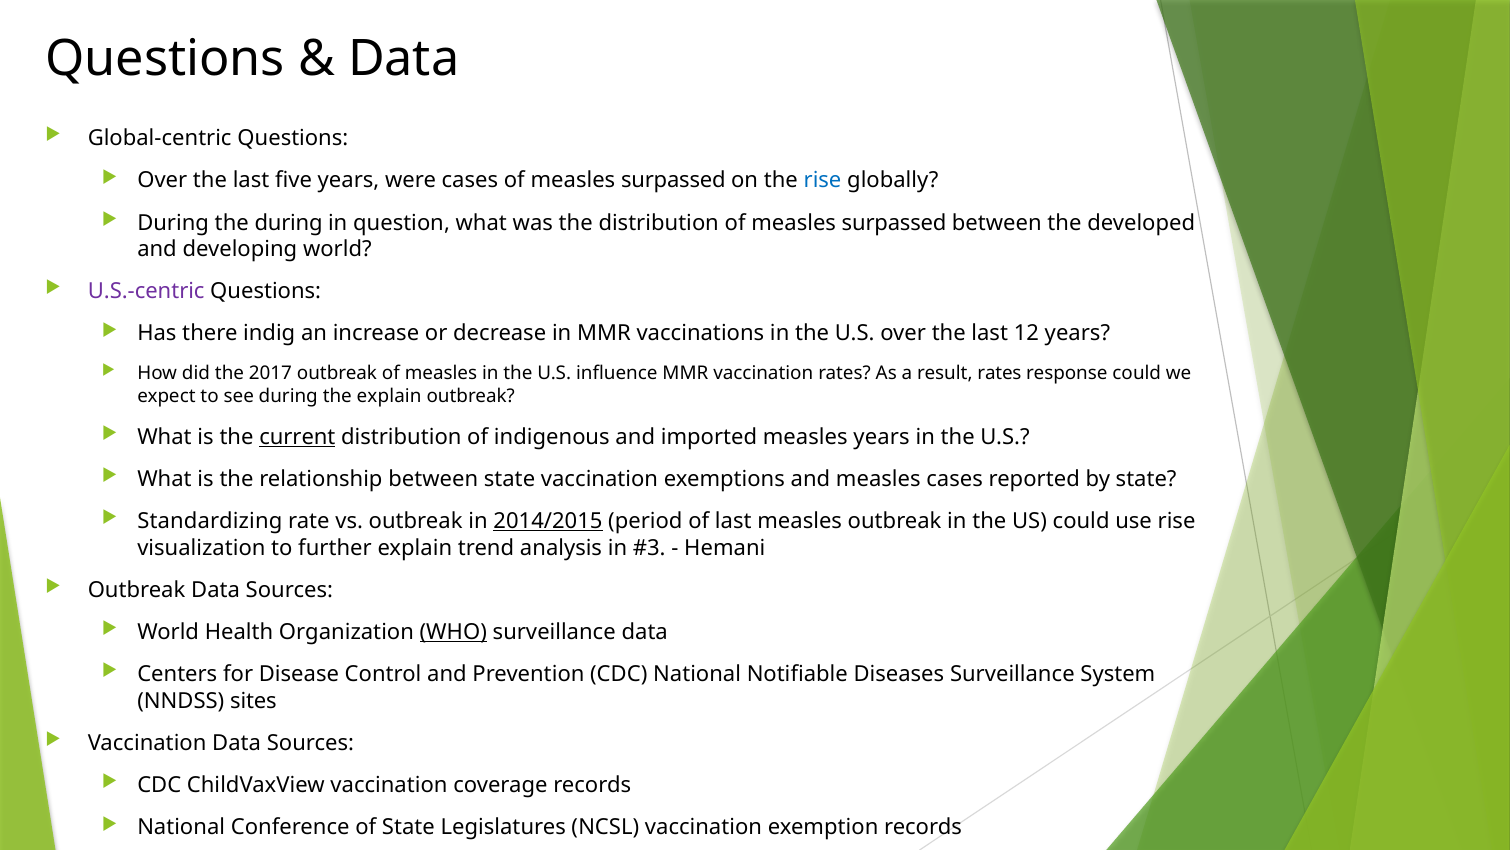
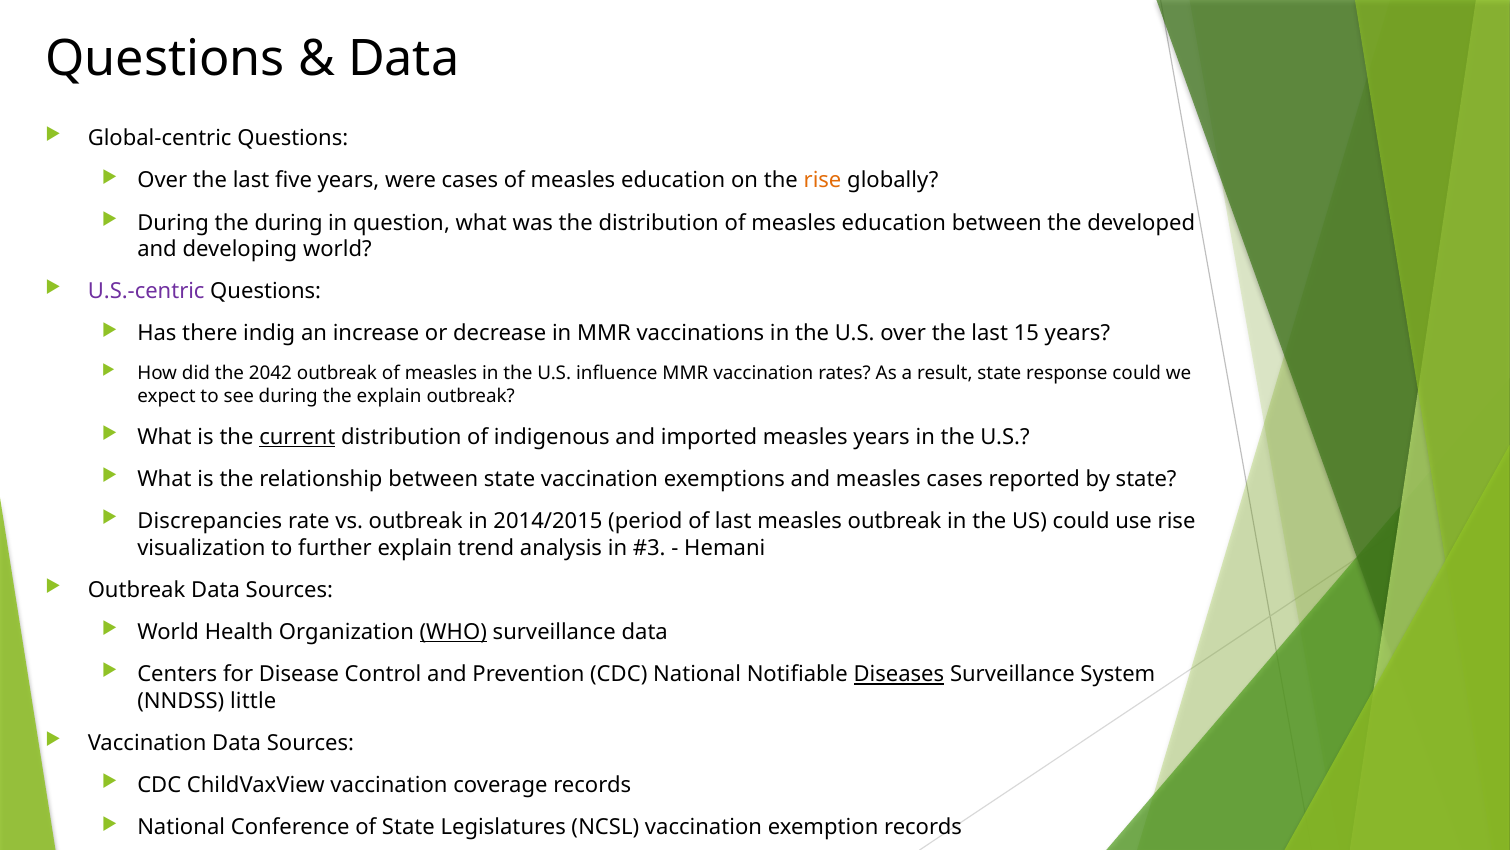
cases of measles surpassed: surpassed -> education (673, 180)
rise colour: blue -> orange (823, 180)
distribution of measles surpassed: surpassed -> education (894, 223)
12: 12 -> 15 (1026, 333)
2017: 2017 -> 2042 (270, 373)
result rates: rates -> state (999, 373)
Standardizing: Standardizing -> Discrepancies (210, 521)
2014/2015 underline: present -> none (548, 521)
Diseases underline: none -> present (899, 674)
sites: sites -> little (253, 700)
